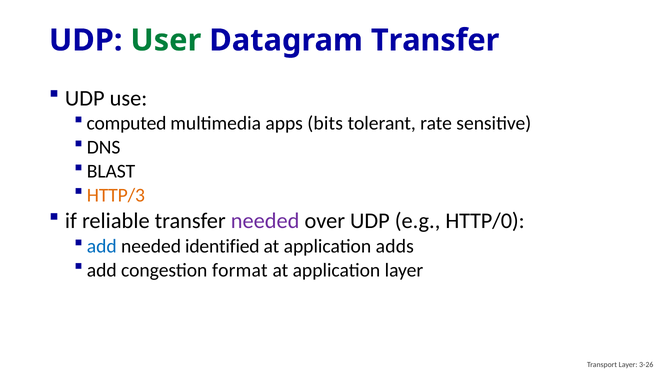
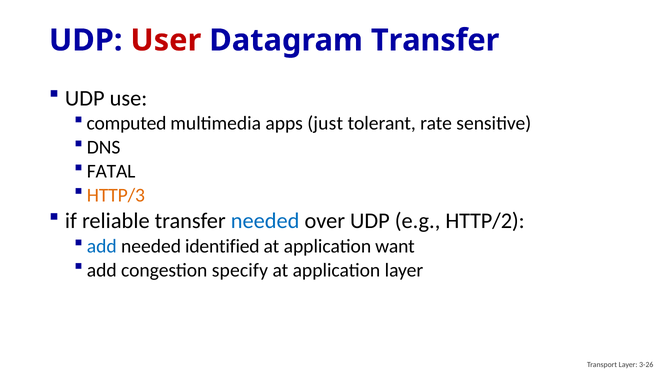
User colour: green -> red (166, 40)
bits: bits -> just (325, 124)
BLAST: BLAST -> FATAL (111, 171)
needed colour: purple -> blue (265, 221)
HTTP/0: HTTP/0 -> HTTP/2 (485, 221)
adds: adds -> want (395, 247)
format: format -> specify (240, 270)
